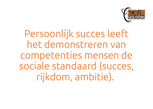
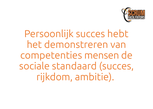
leeft: leeft -> hebt (118, 34)
